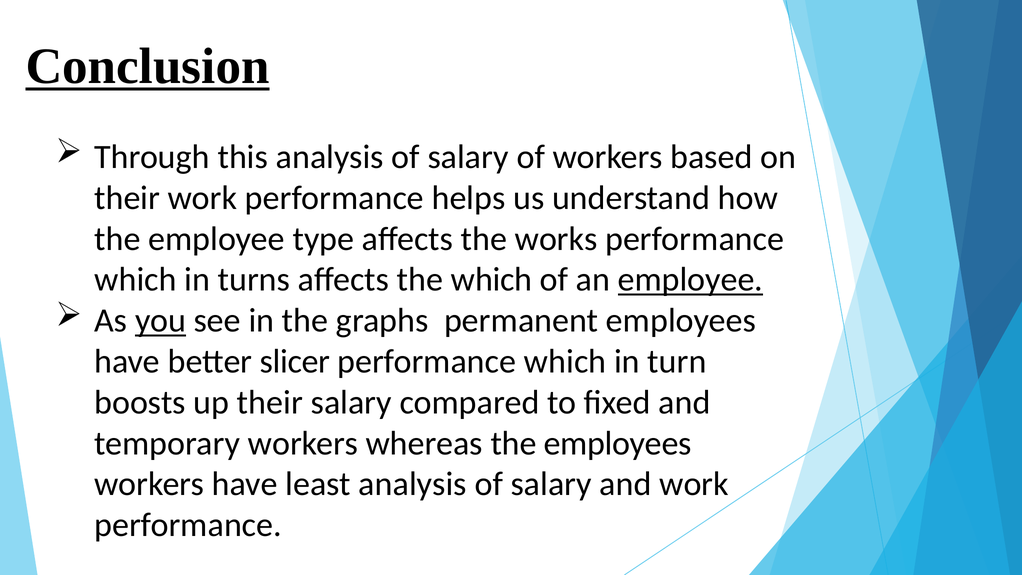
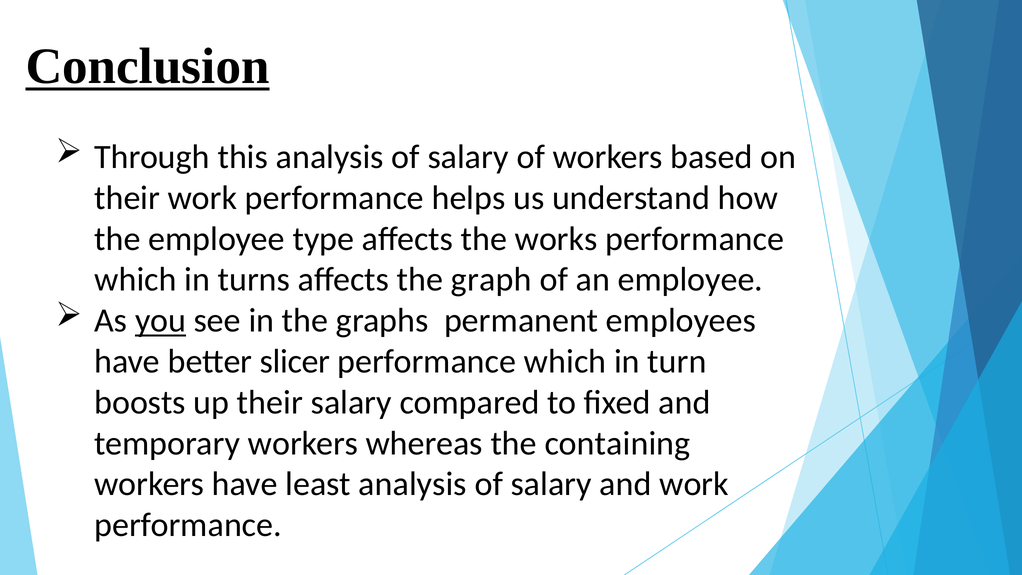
the which: which -> graph (491, 280)
employee underline: present -> none (690, 280)
the employees: employees -> containing (617, 443)
